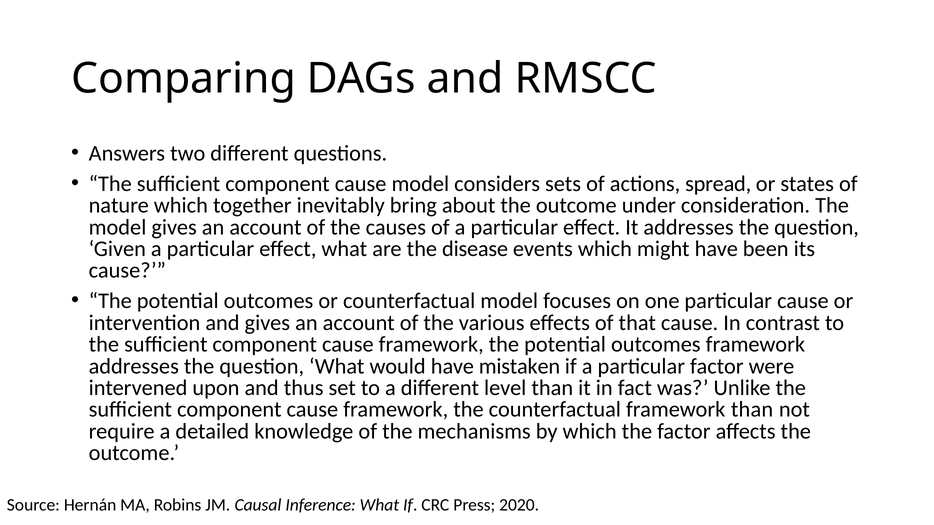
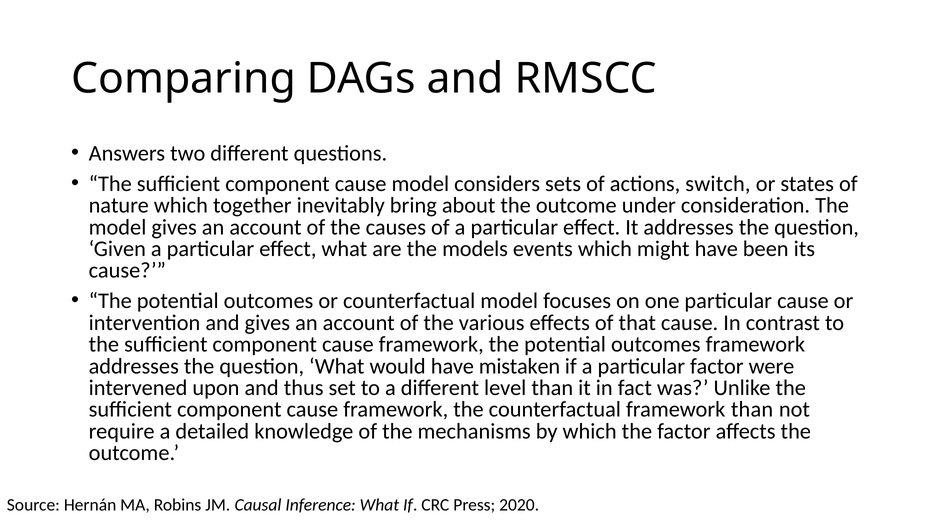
spread: spread -> switch (718, 184)
disease: disease -> models (475, 249)
